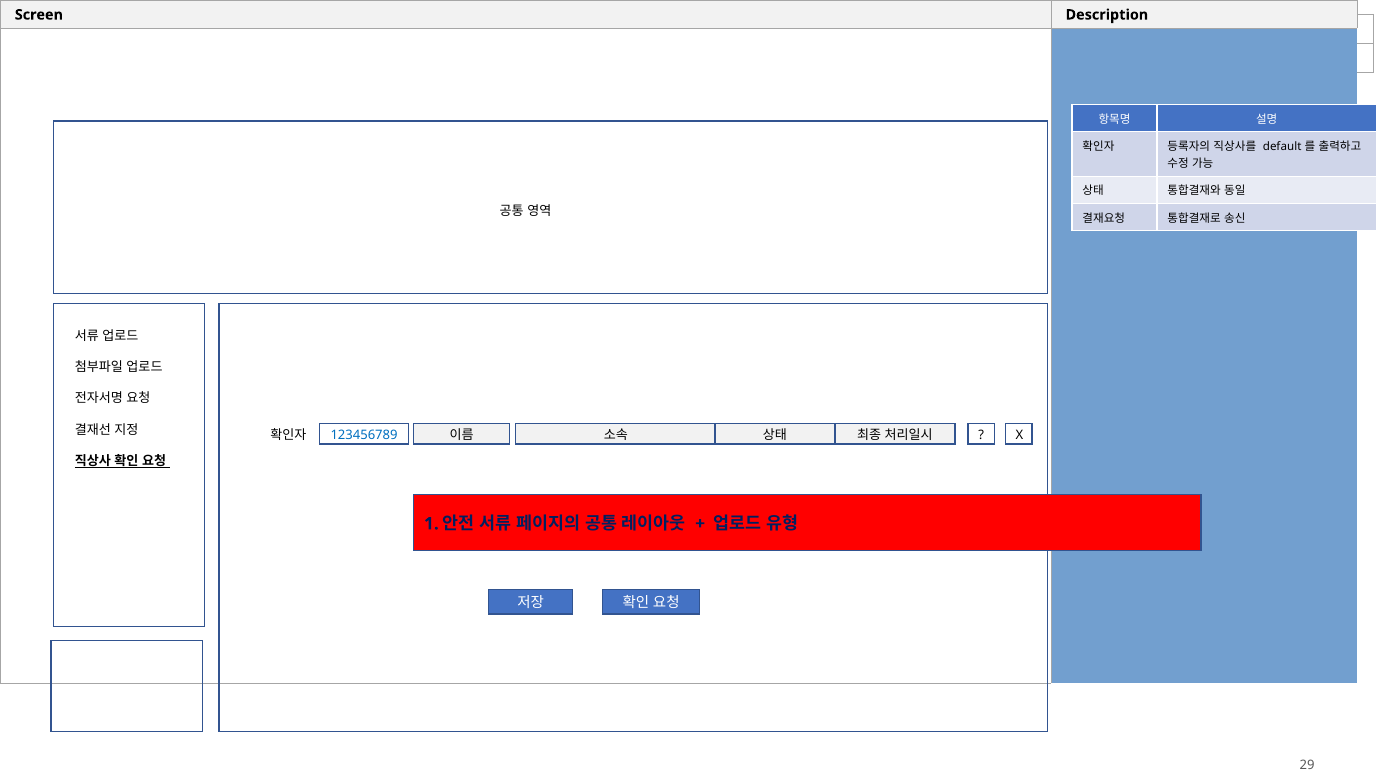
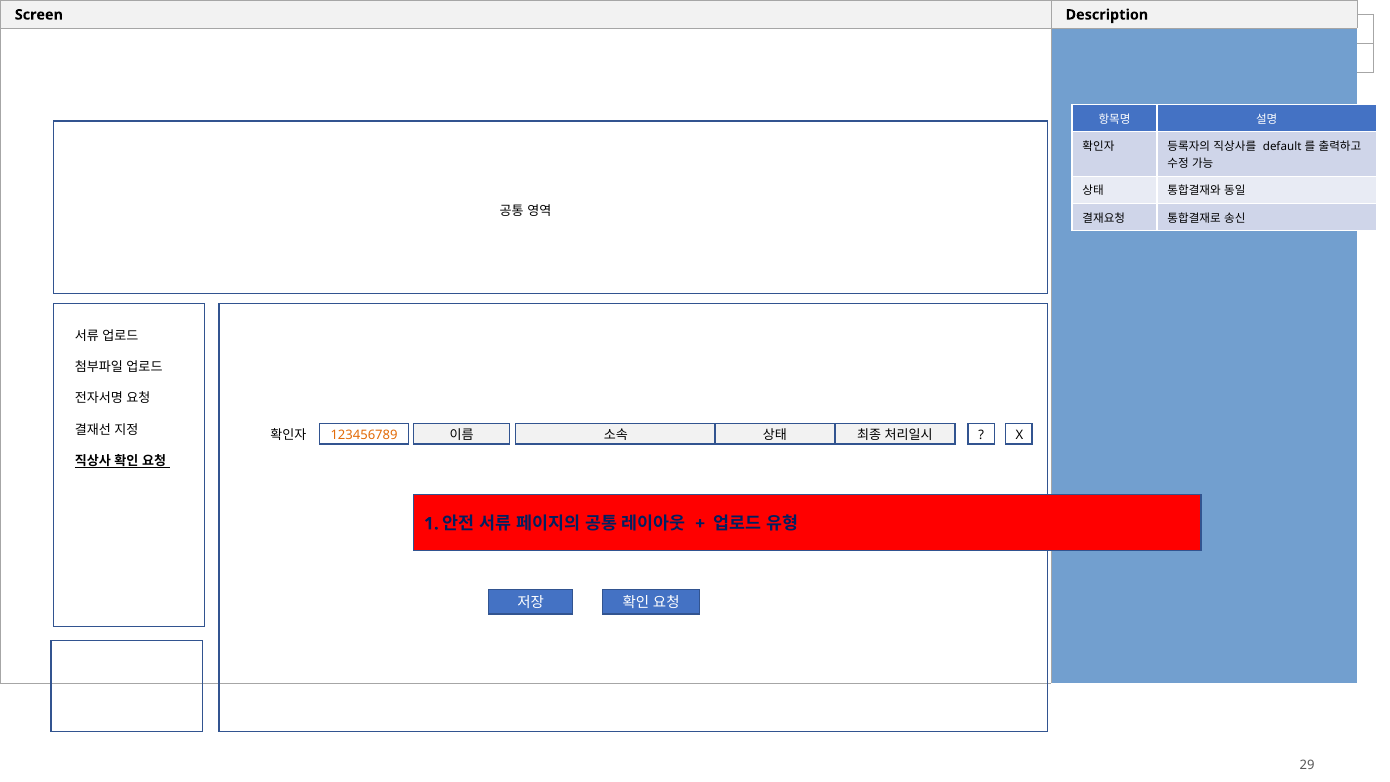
123456789 colour: blue -> orange (364, 435)
